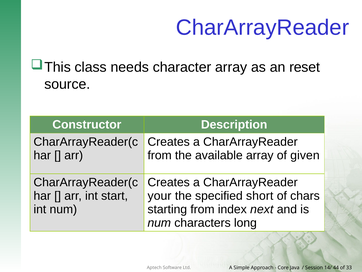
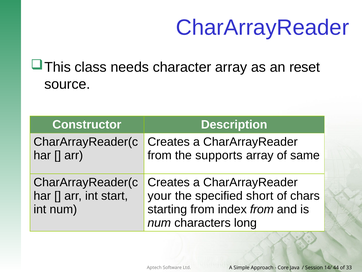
available: available -> supports (219, 155)
given: given -> same (305, 155)
index next: next -> from (262, 209)
